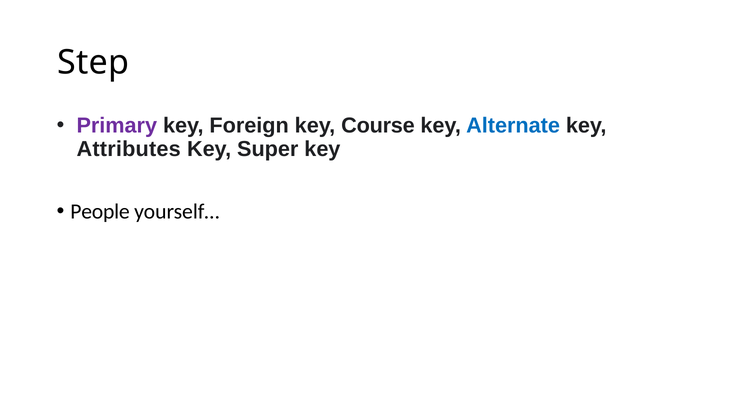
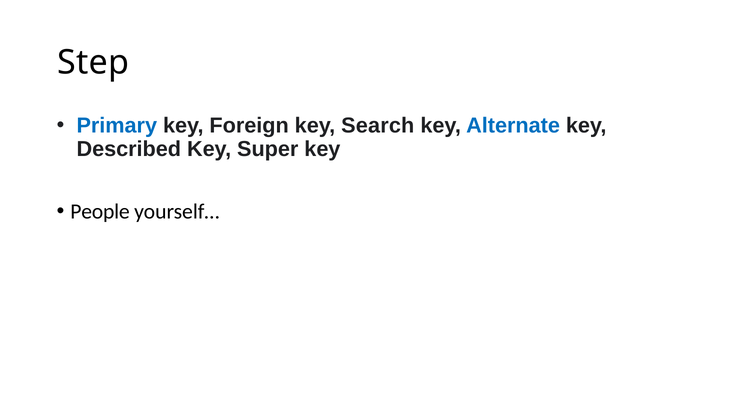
Primary colour: purple -> blue (117, 126)
Course: Course -> Search (378, 126)
Attributes: Attributes -> Described (129, 149)
